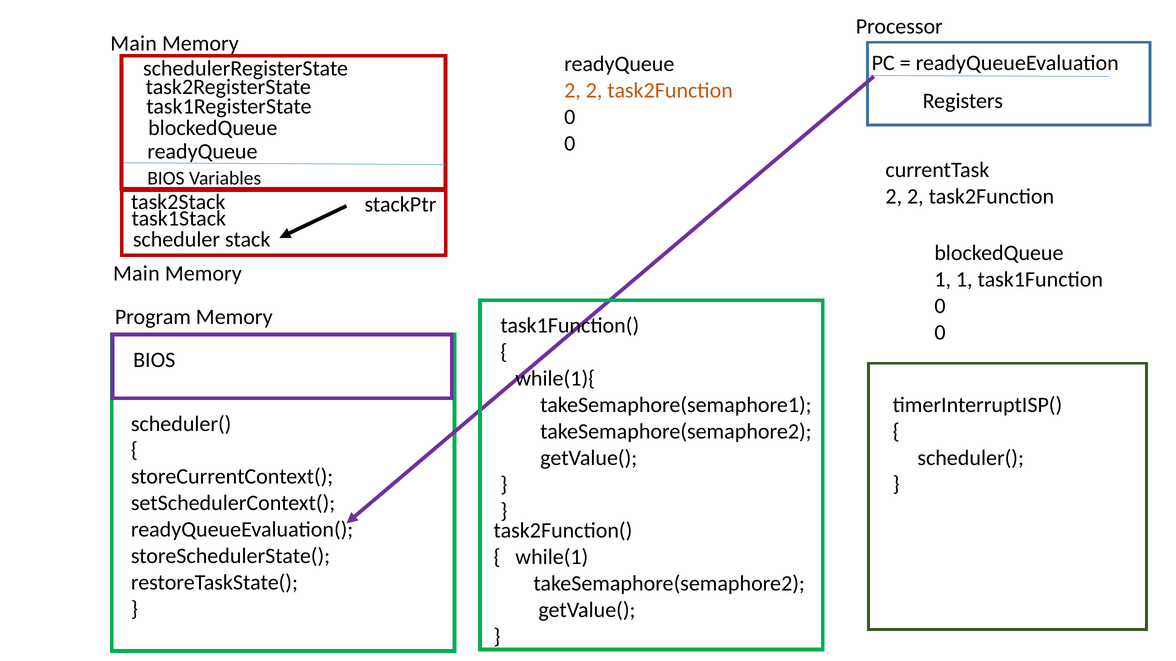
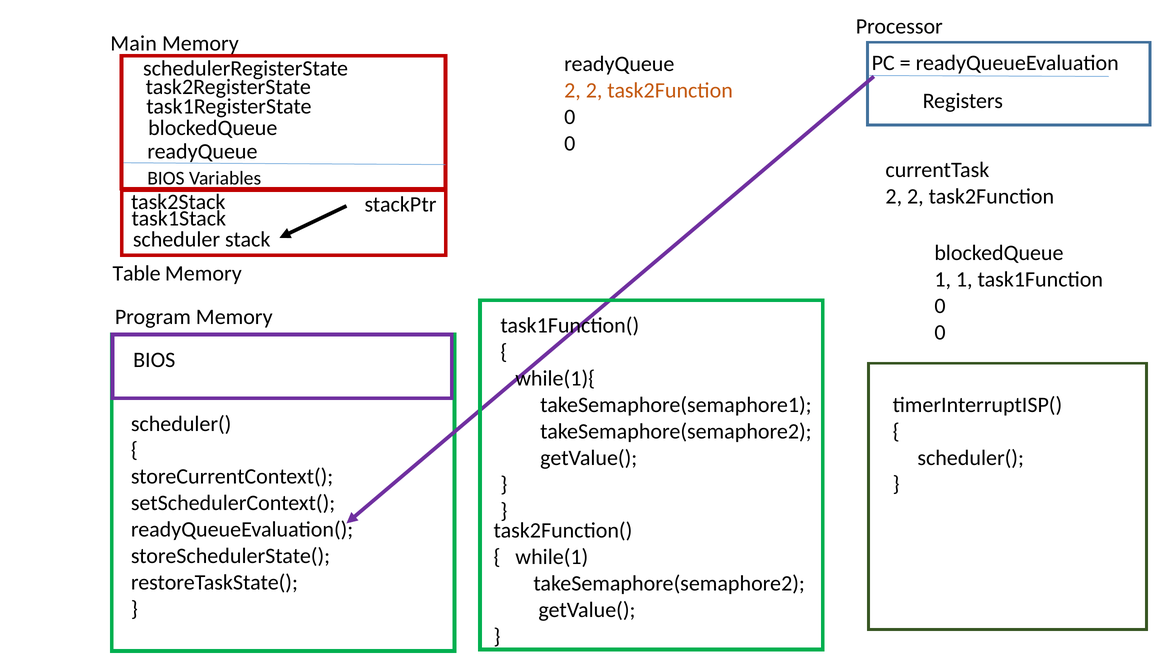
Main: Main -> Table (137, 274)
